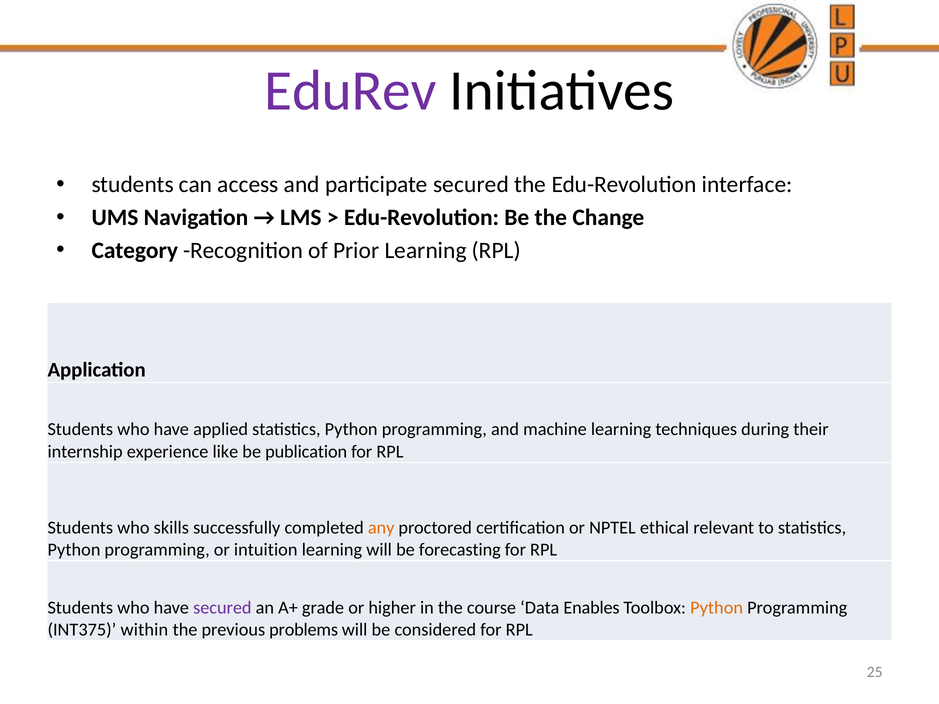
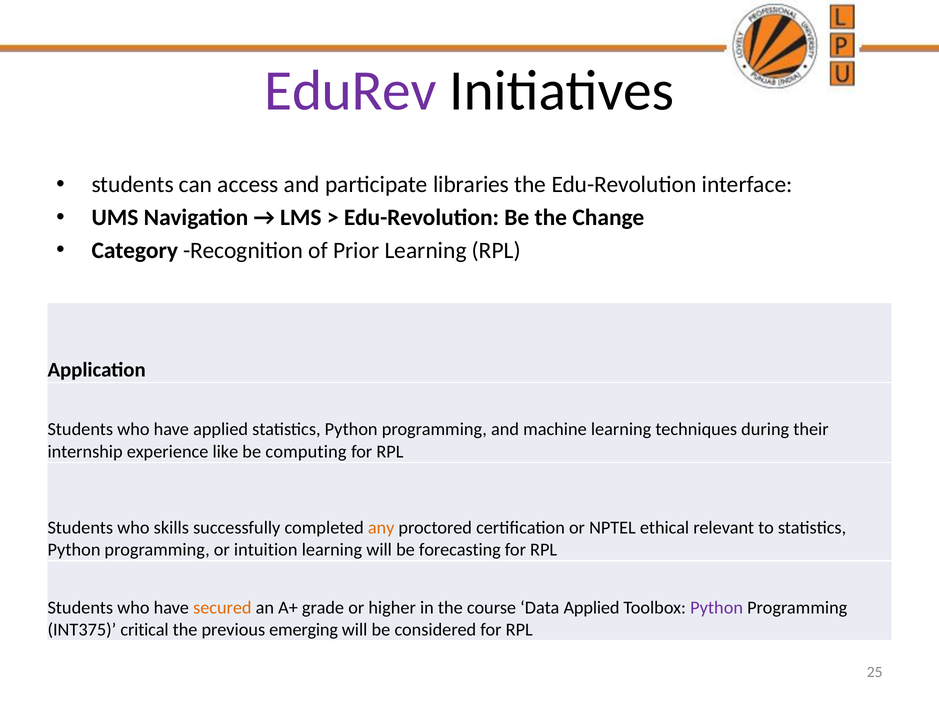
participate secured: secured -> libraries (471, 185)
publication: publication -> computing (306, 452)
secured colour: purple -> orange (222, 608)
Data Enables: Enables -> Applied (592, 608)
Python colour: orange -> purple (717, 608)
within: within -> critical (145, 630)
problems: problems -> emerging (304, 630)
